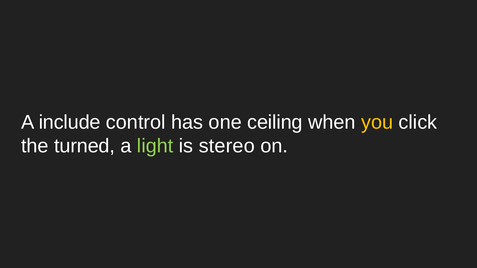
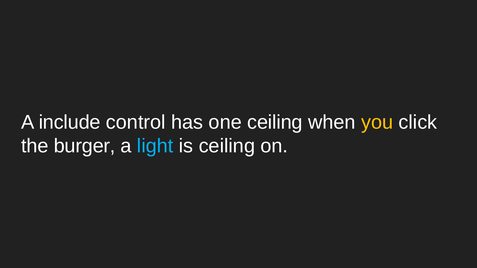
turned: turned -> burger (85, 146)
light colour: light green -> light blue (155, 146)
is stereo: stereo -> ceiling (227, 146)
